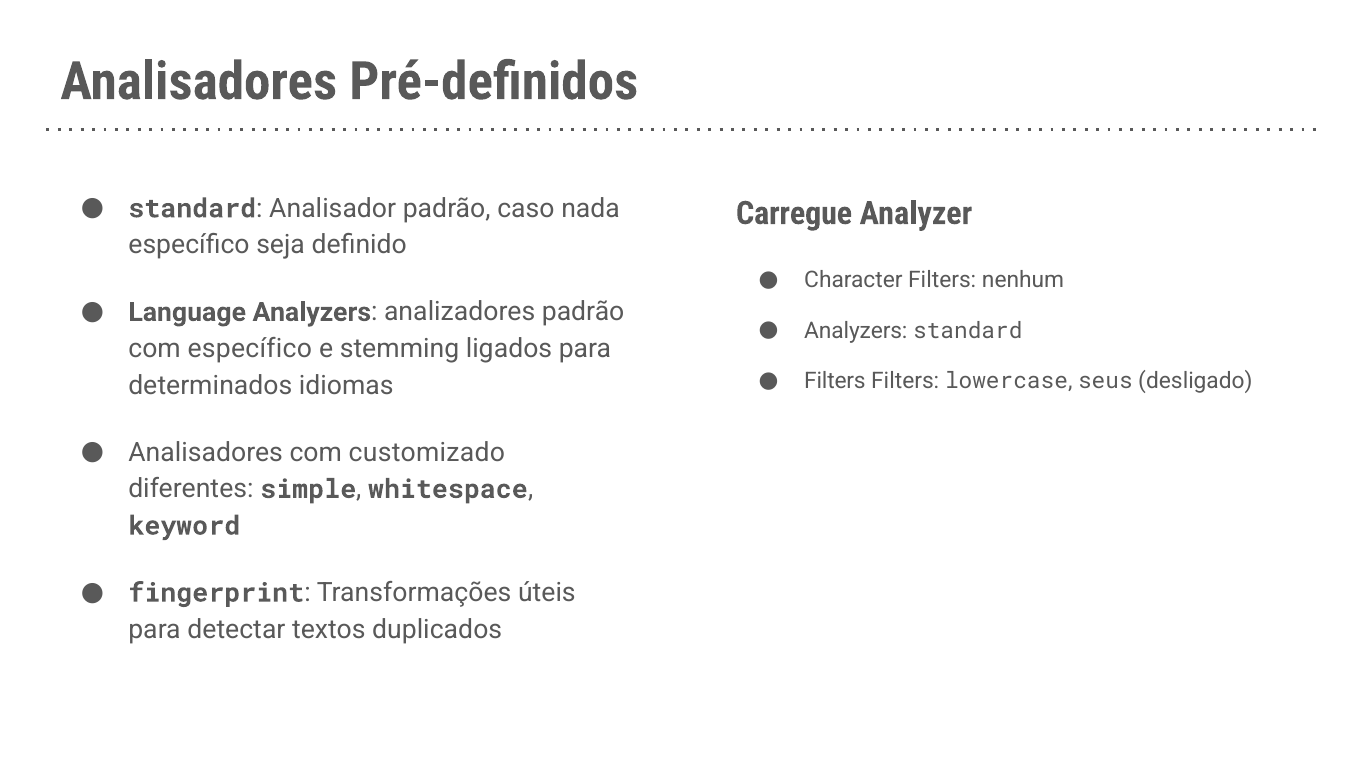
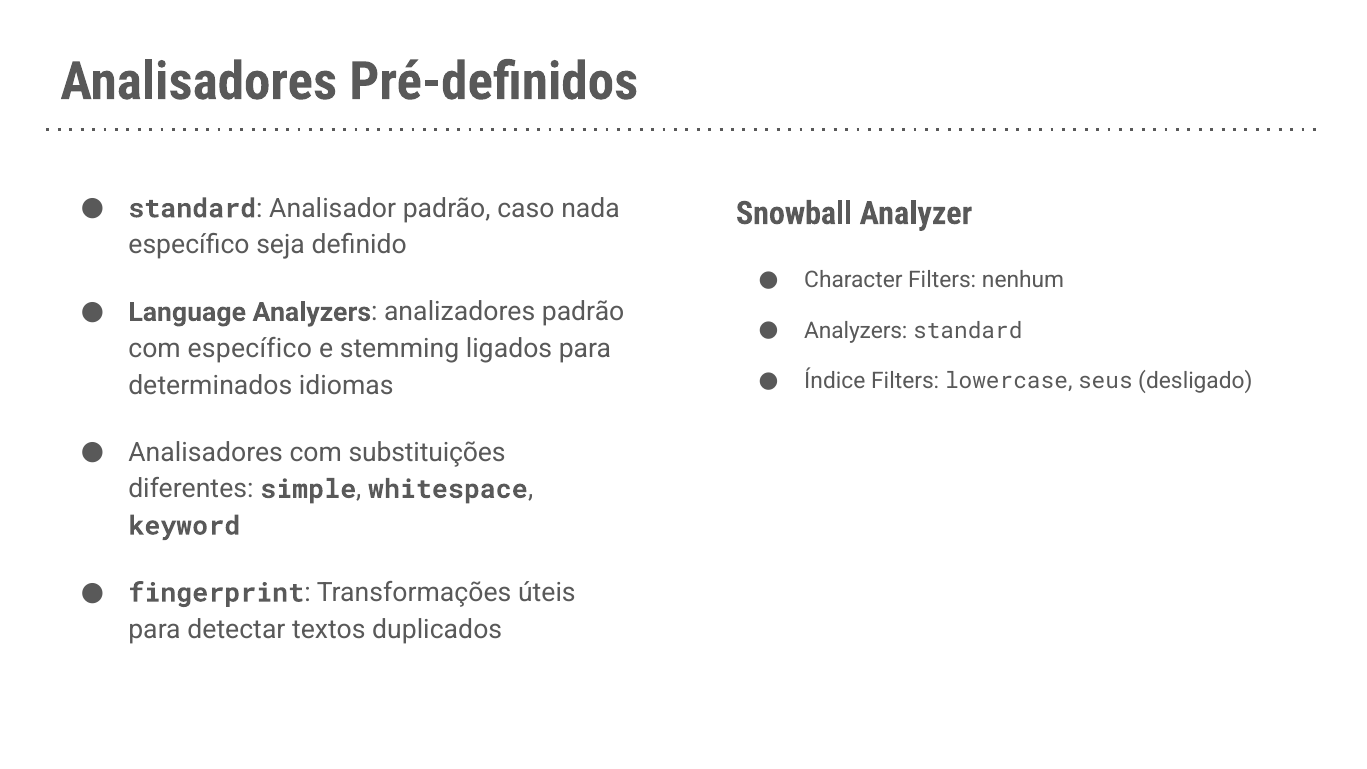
Carregue: Carregue -> Snowball (794, 213)
Filters: Filters -> Índice (835, 381)
customizado: customizado -> substituições (427, 452)
